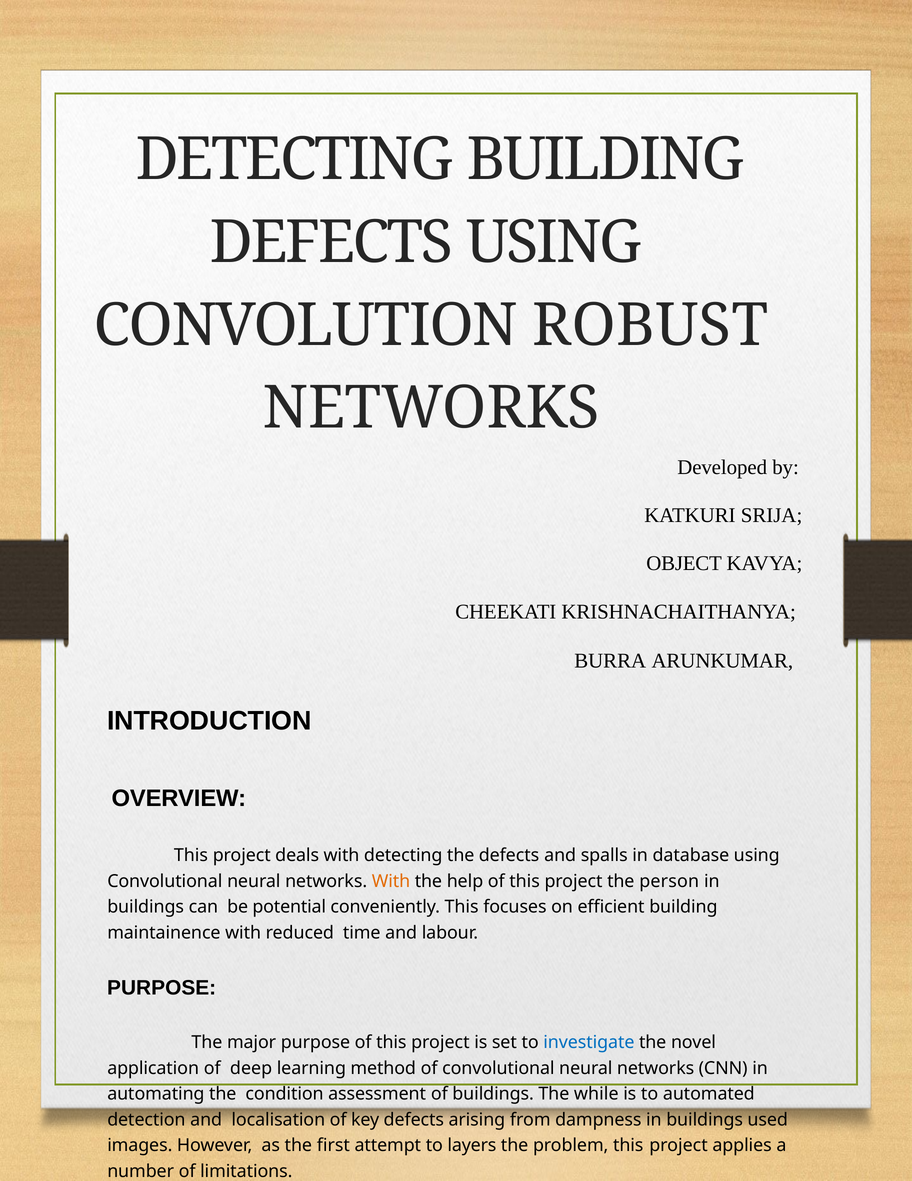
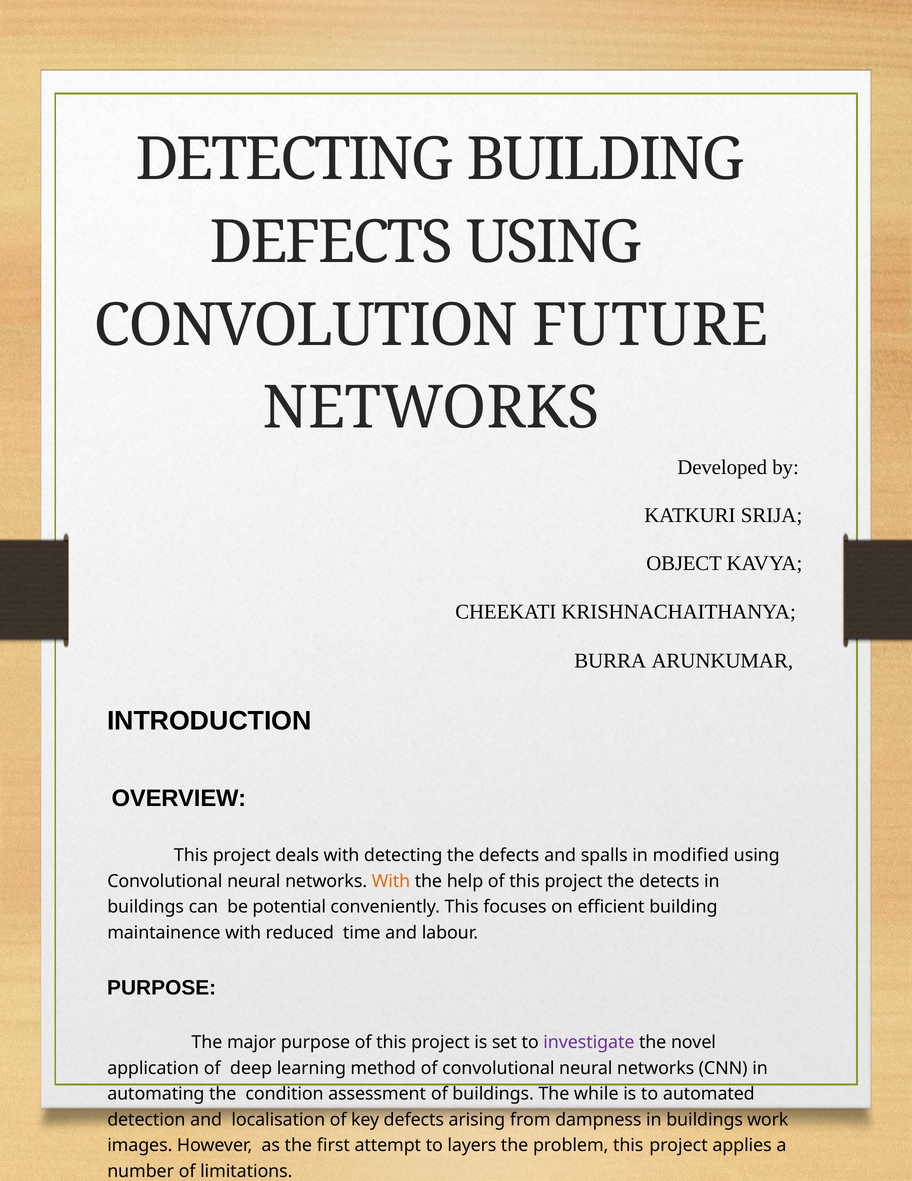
ROBUST: ROBUST -> FUTURE (650, 325)
database: database -> modified (691, 855)
person: person -> detects (669, 881)
investigate colour: blue -> purple (589, 1042)
used: used -> work (768, 1119)
